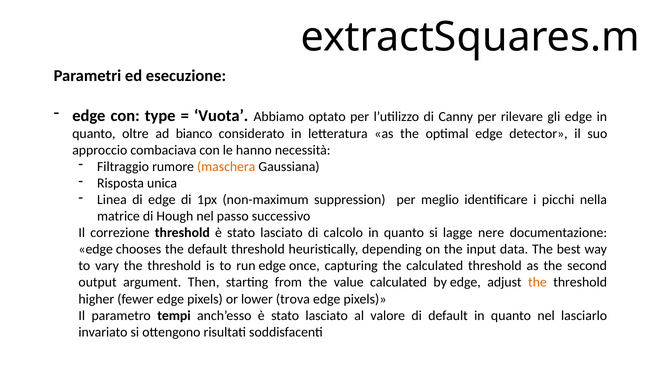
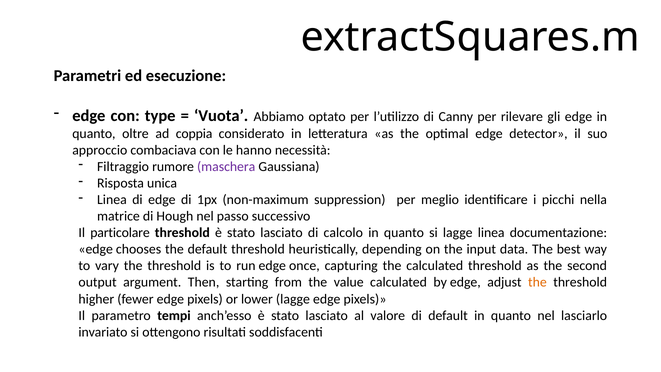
bianco: bianco -> coppia (194, 133)
maschera colour: orange -> purple (226, 167)
correzione: correzione -> particolare (120, 233)
lagge nere: nere -> linea (491, 233)
lower trova: trova -> lagge (293, 299)
